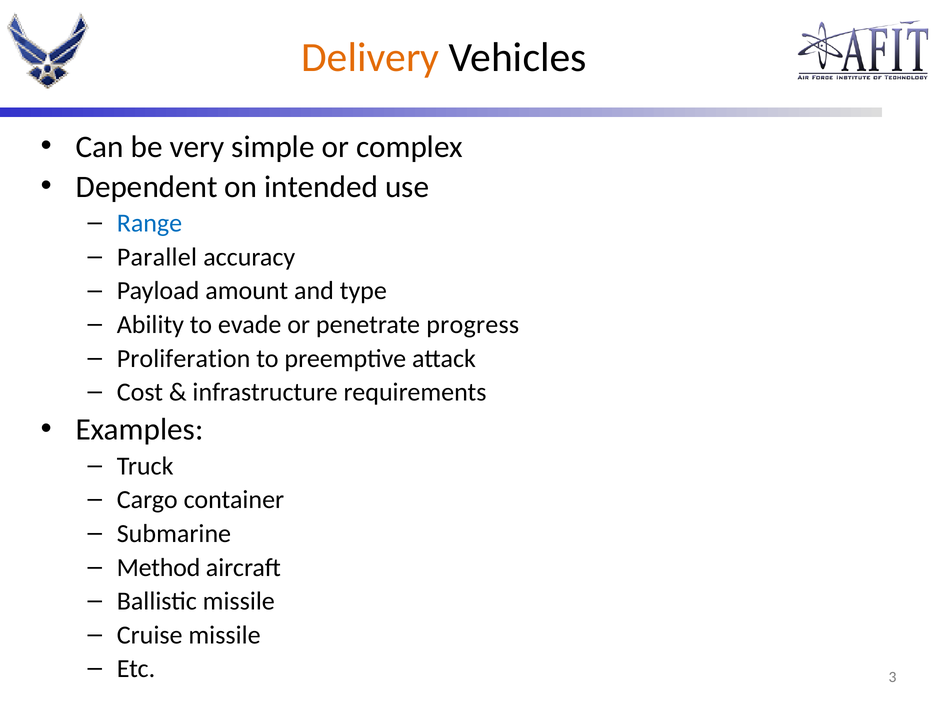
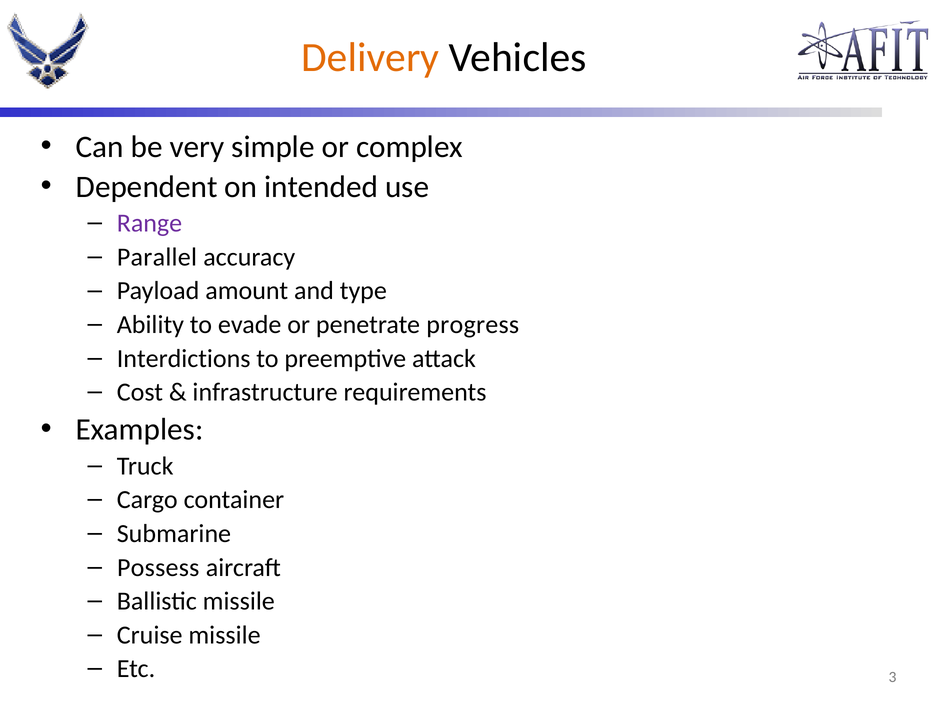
Range colour: blue -> purple (149, 224)
Proliferation: Proliferation -> Interdictions (184, 359)
Method: Method -> Possess (158, 568)
